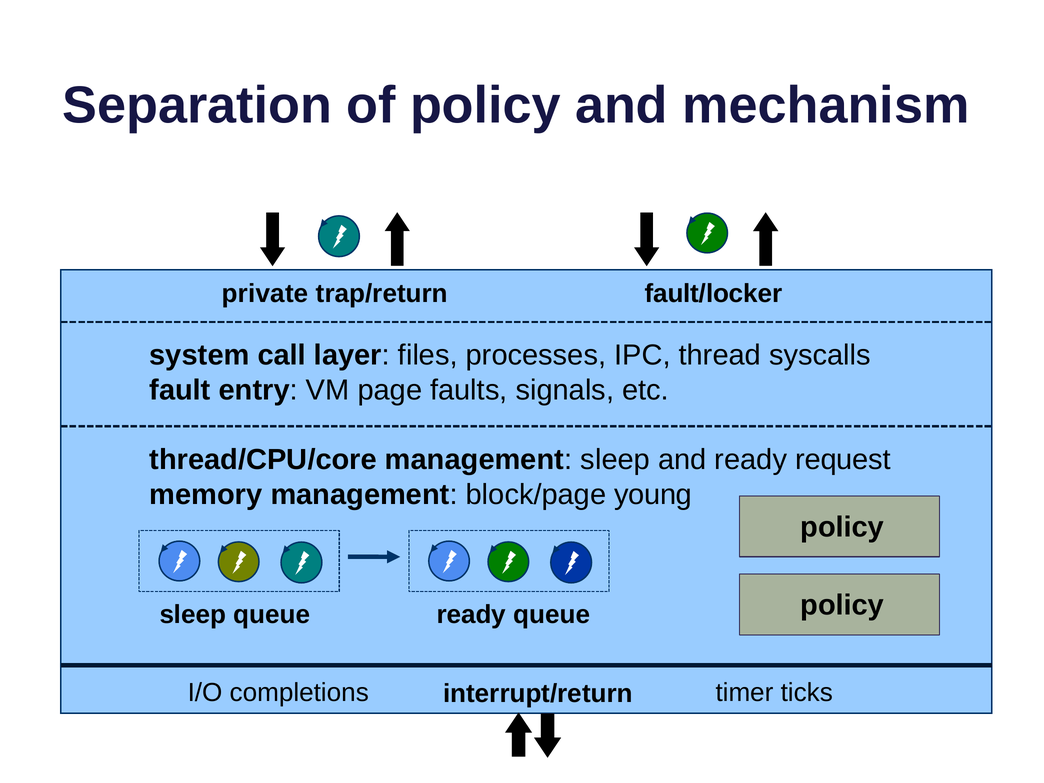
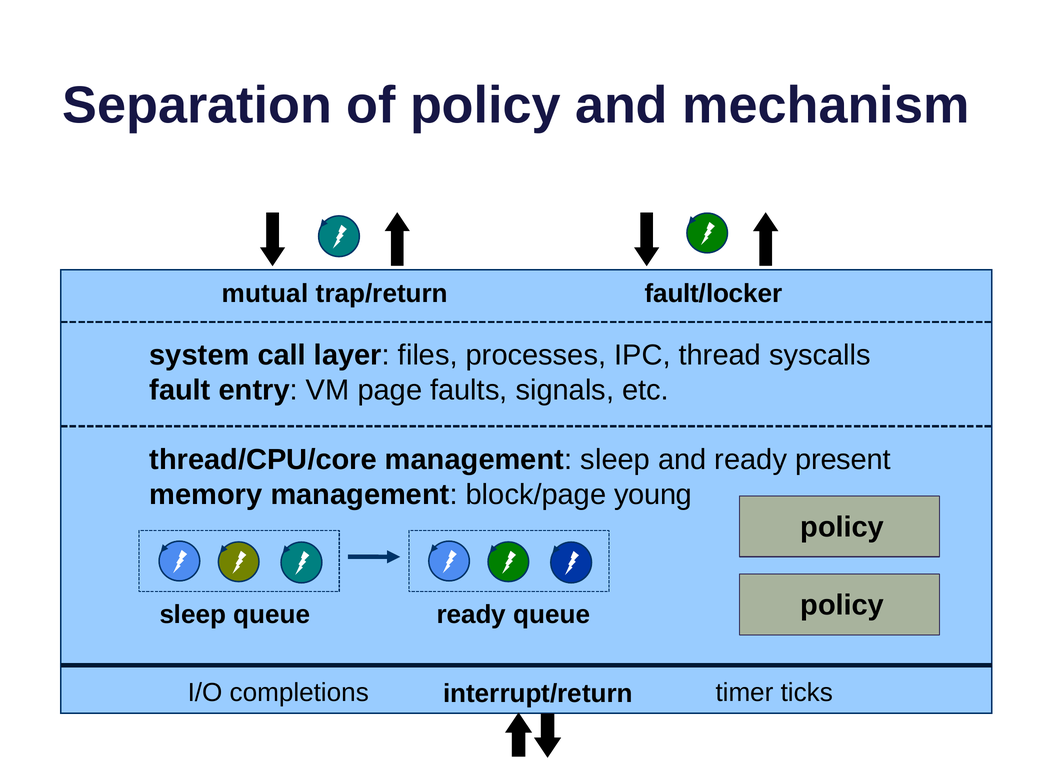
private: private -> mutual (265, 294)
request: request -> present (843, 460)
